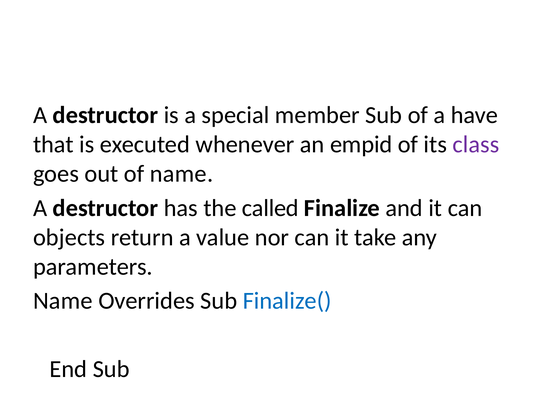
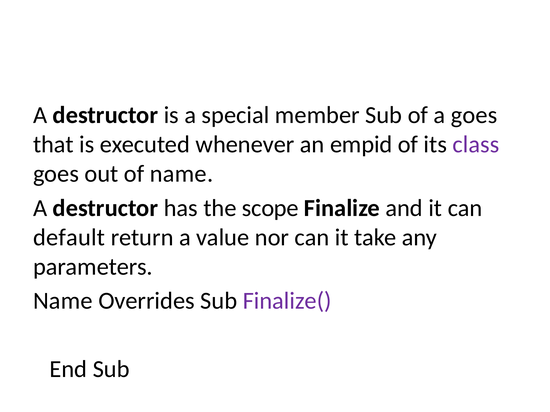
a have: have -> goes (474, 115)
called: called -> scope (270, 208)
objects: objects -> default (69, 238)
Finalize( colour: blue -> purple (287, 301)
